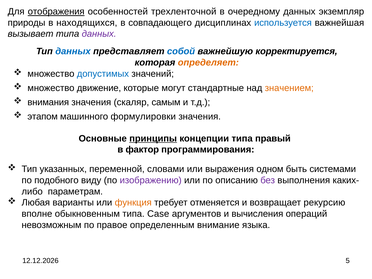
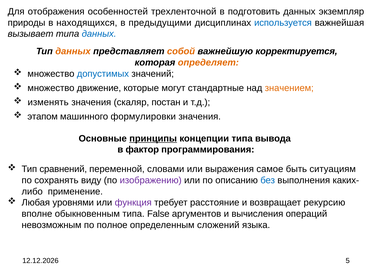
отображения underline: present -> none (56, 12)
очередному: очередному -> подготовить (254, 12)
совпадающего: совпадающего -> предыдущими (160, 23)
данных colour: purple -> blue (99, 34)
данных colour: blue -> orange (73, 51)
собой colour: blue -> orange (181, 51)
внимания: внимания -> изменять (48, 102)
самым: самым -> постан (166, 102)
правый: правый -> вывода (273, 139)
указанных: указанных -> сравнений (63, 169)
одном: одном -> самое (270, 169)
системами: системами -> ситуациям (333, 169)
подобного: подобного -> сохранять (56, 180)
без colour: purple -> blue (268, 180)
параметрам: параметрам -> применение (75, 191)
варианты: варианты -> уровнями (73, 203)
функция colour: orange -> purple (133, 203)
отменяется: отменяется -> расстояние (215, 203)
Case: Case -> False (158, 214)
правое: правое -> полное (112, 225)
внимание: внимание -> сложений (218, 225)
